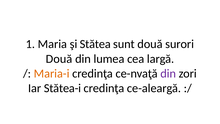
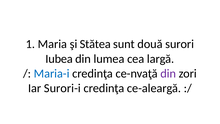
Două: Două -> Iubea (59, 59)
Maria-i colour: orange -> blue (52, 73)
Stătea-i: Stătea-i -> Surori-i (62, 88)
